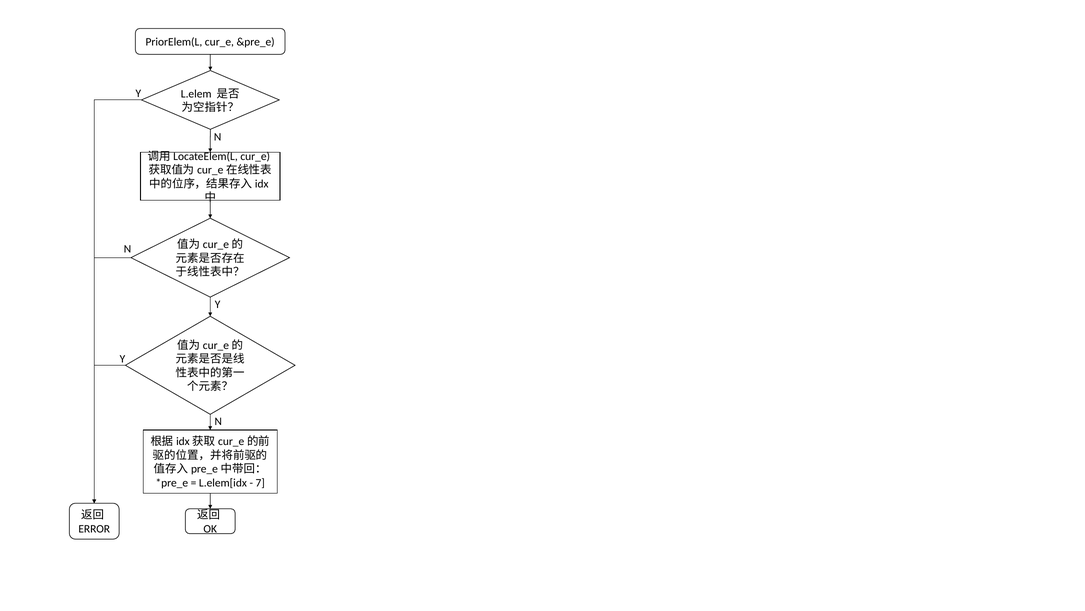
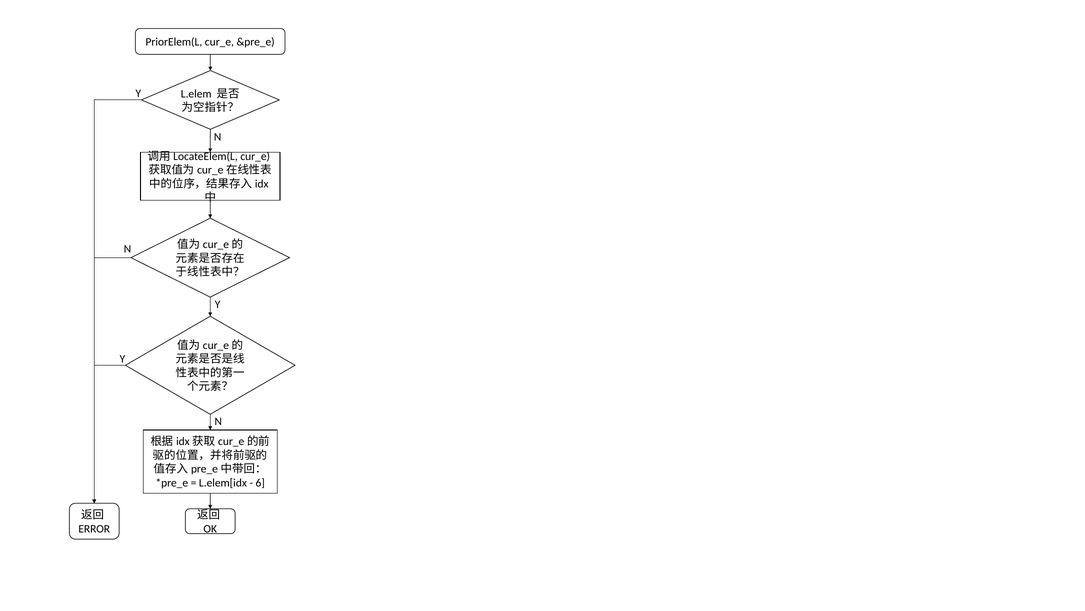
7: 7 -> 6 (260, 482)
